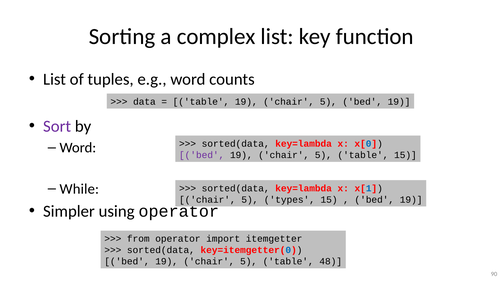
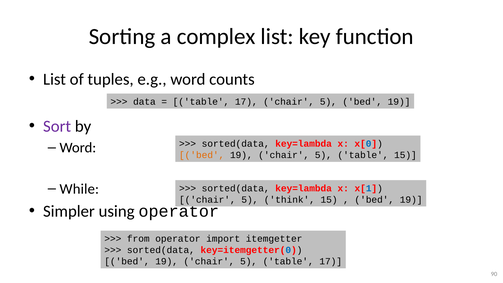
19: 19 -> 17 (246, 102)
bed colour: purple -> orange (202, 155)
types: types -> think (289, 200)
5 table 48: 48 -> 17 (331, 261)
